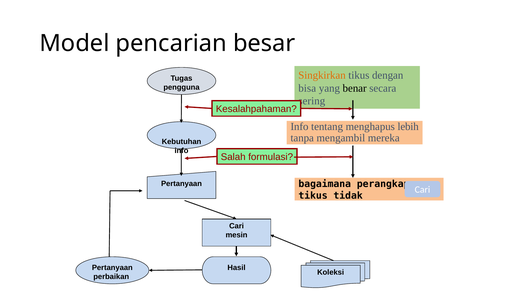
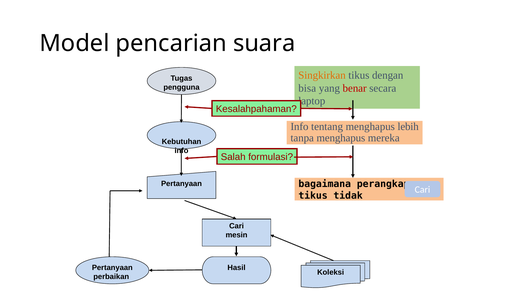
besar: besar -> suara (264, 44)
benar colour: black -> red (355, 88)
sering: sering -> laptop (312, 101)
tanpa mengambil: mengambil -> menghapus (341, 138)
